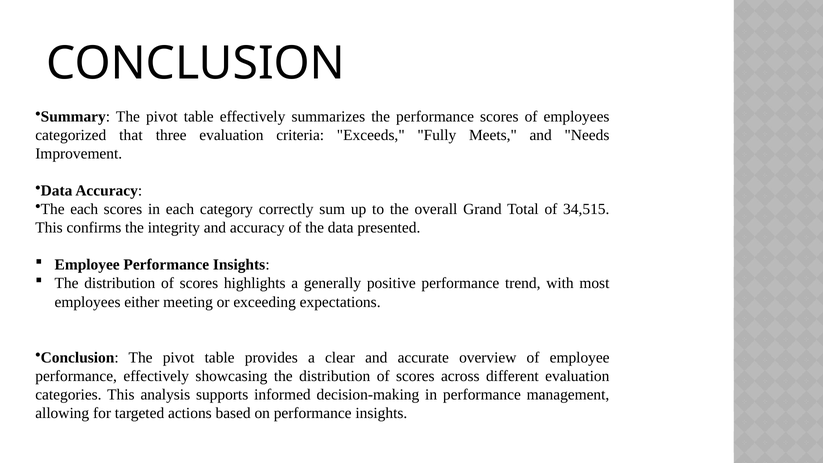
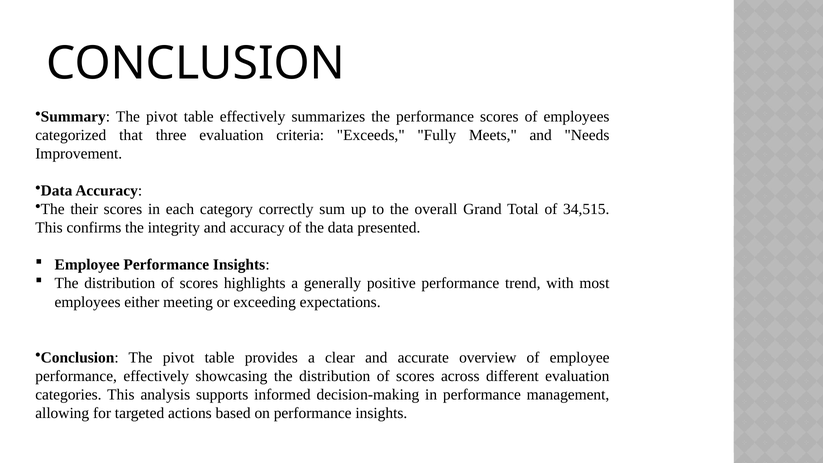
The each: each -> their (84, 209)
